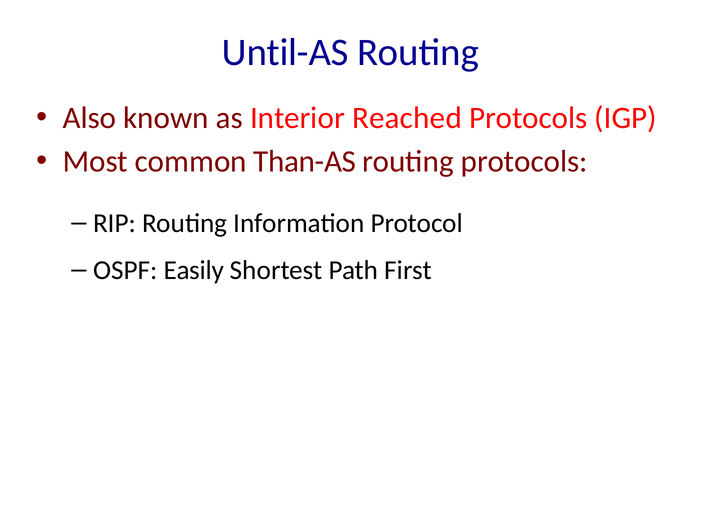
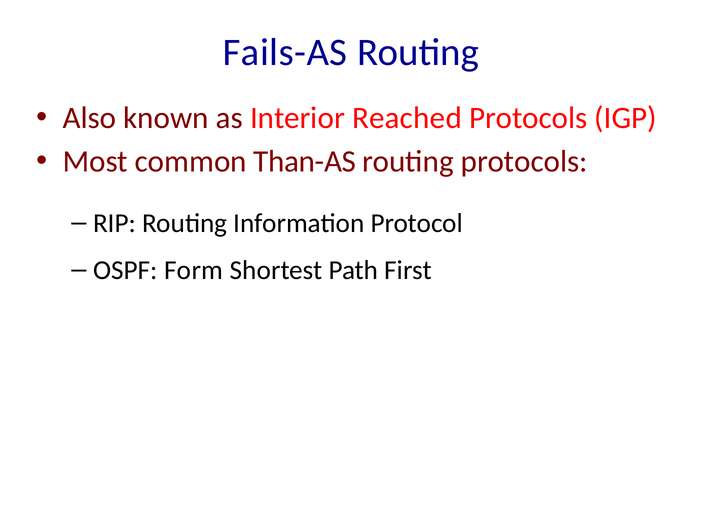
Until-AS: Until-AS -> Fails-AS (285, 52)
Easily: Easily -> Form (194, 270)
